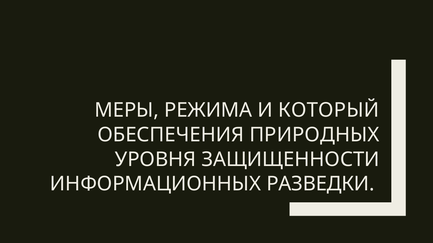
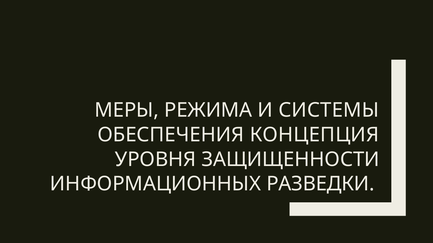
КОТОРЫЙ: КОТОРЫЙ -> СИСТЕМЫ (329, 110)
ПРИРОДНЫХ: ПРИРОДНЫХ -> КОНЦЕПЦИЯ (314, 135)
